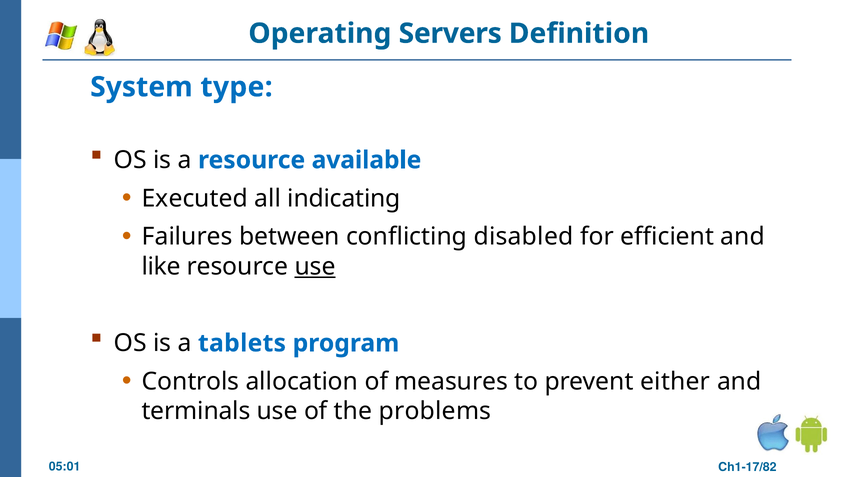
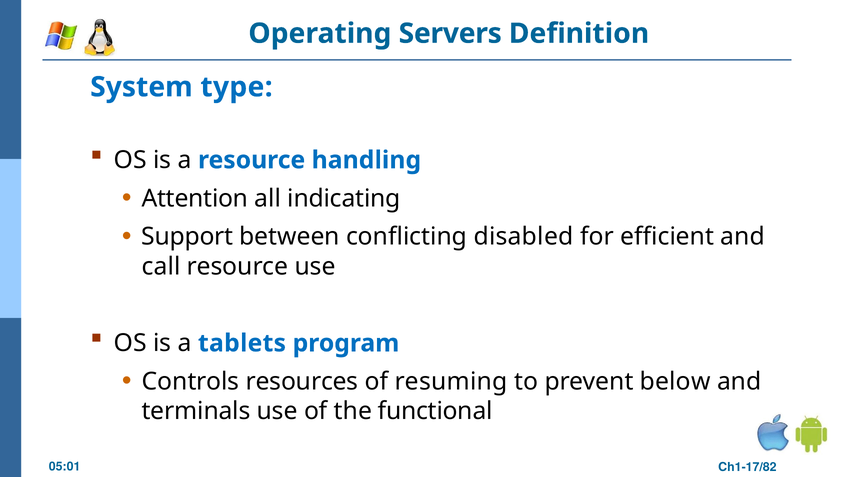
available: available -> handling (366, 160)
Executed: Executed -> Attention (195, 198)
Failures: Failures -> Support (187, 237)
like: like -> call (161, 267)
use underline: present -> none (315, 267)
allocation: allocation -> resources (302, 382)
measures: measures -> resuming (451, 382)
either: either -> below (675, 382)
problems: problems -> functional (435, 411)
